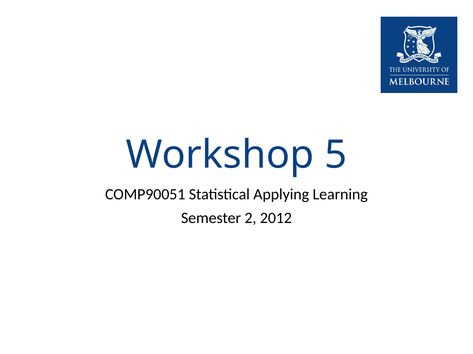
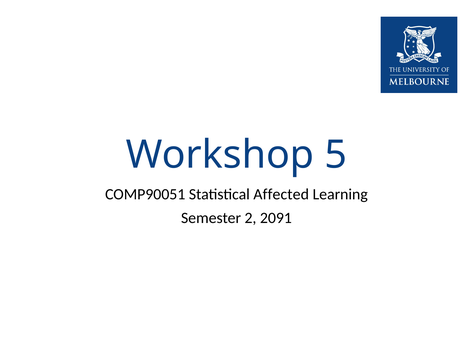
Applying: Applying -> Affected (281, 195)
2012: 2012 -> 2091 (276, 218)
